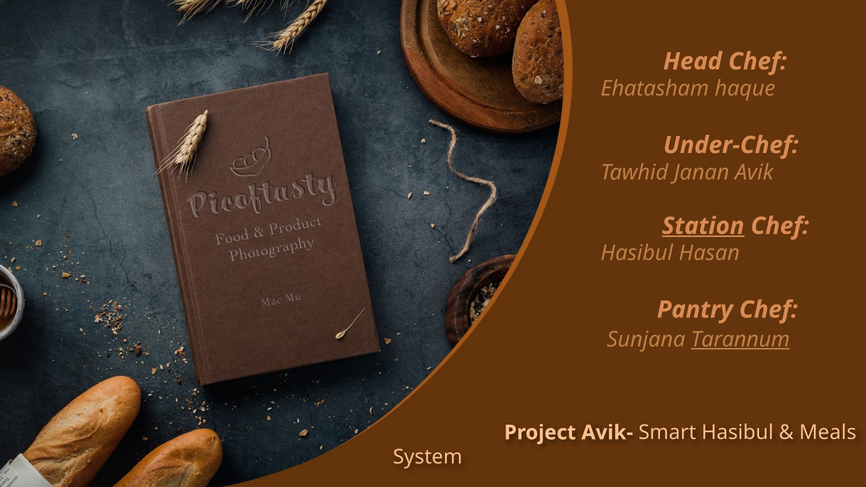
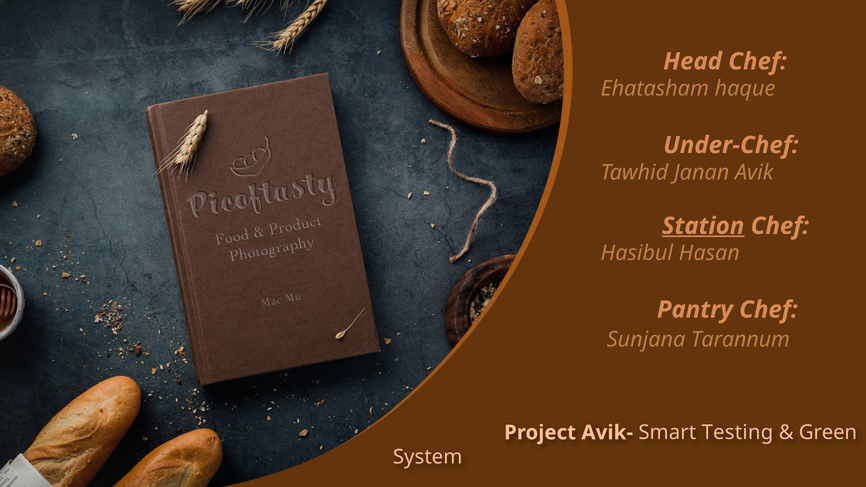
Tarannum underline: present -> none (740, 339)
Smart Hasibul: Hasibul -> Testing (737, 433)
Meals: Meals -> Green (828, 433)
